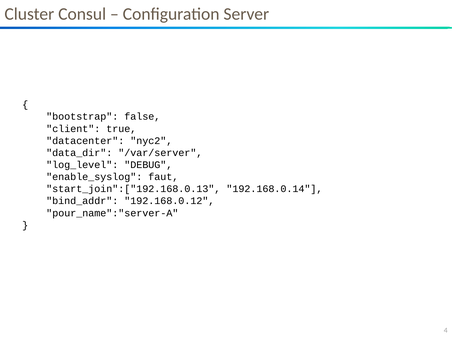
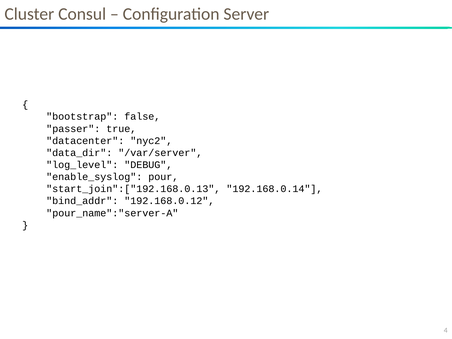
client: client -> passer (73, 129)
faut: faut -> pour (163, 177)
